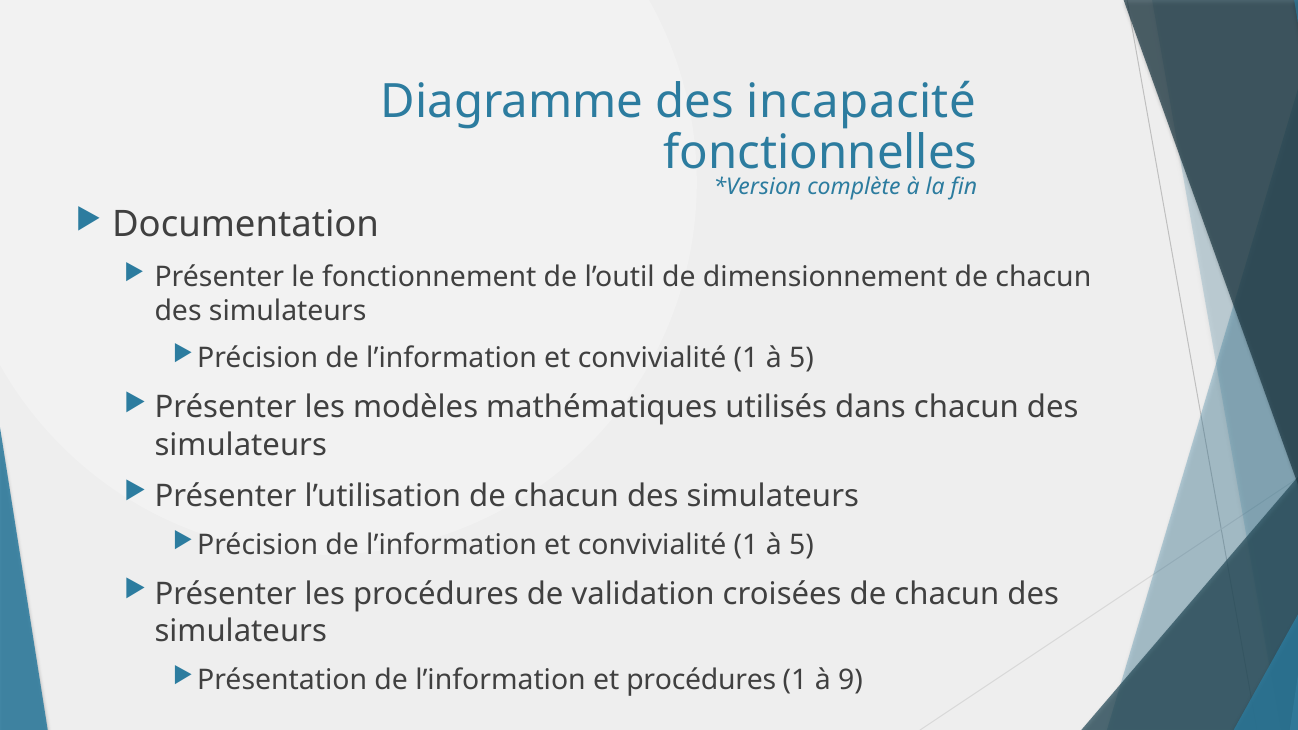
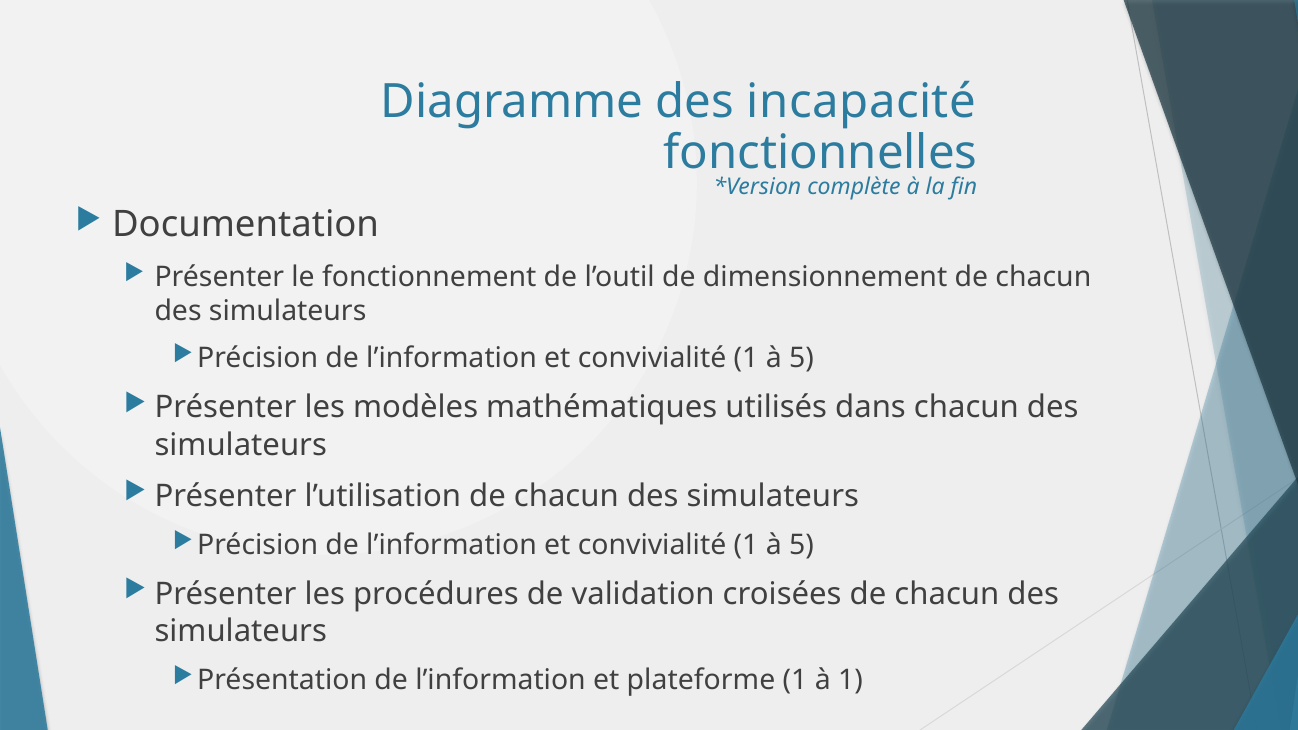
et procédures: procédures -> plateforme (701, 681)
à 9: 9 -> 1 (851, 681)
